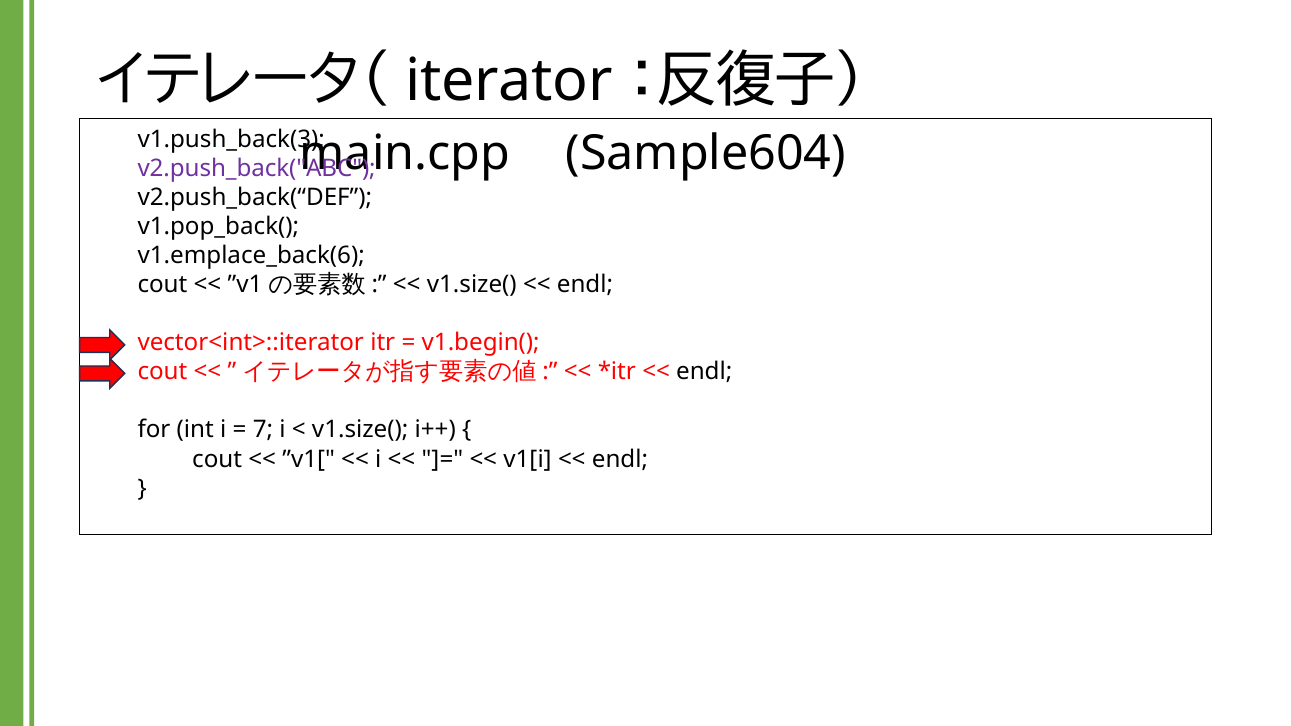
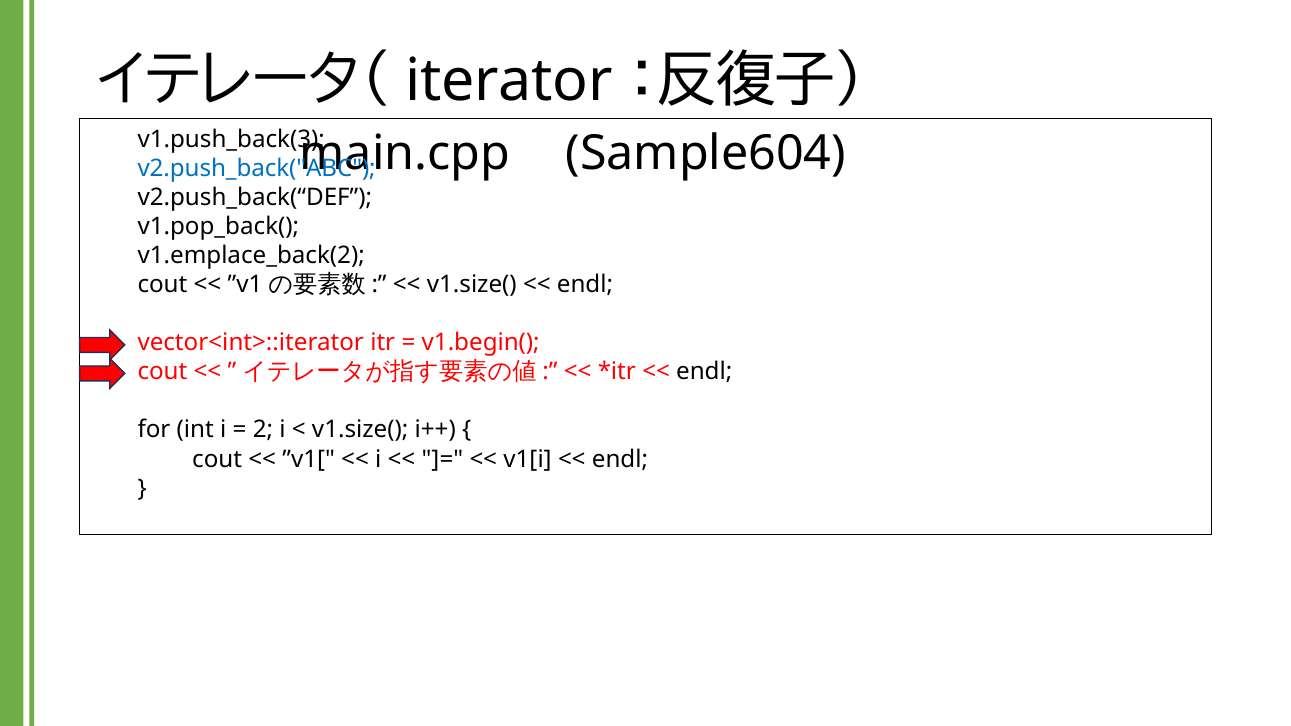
v2.push_back("ABC colour: purple -> blue (257, 169)
v1.emplace_back(6: v1.emplace_back(6 -> v1.emplace_back(2 (251, 256)
7: 7 -> 2 (263, 430)
